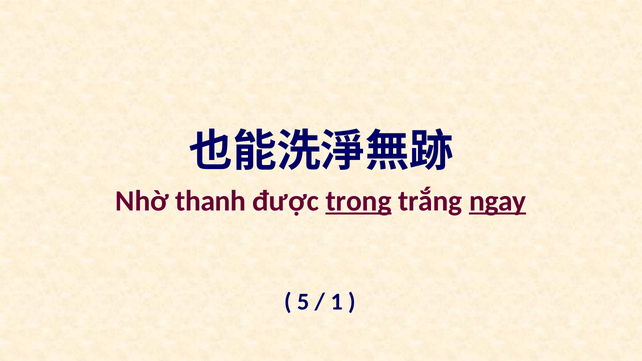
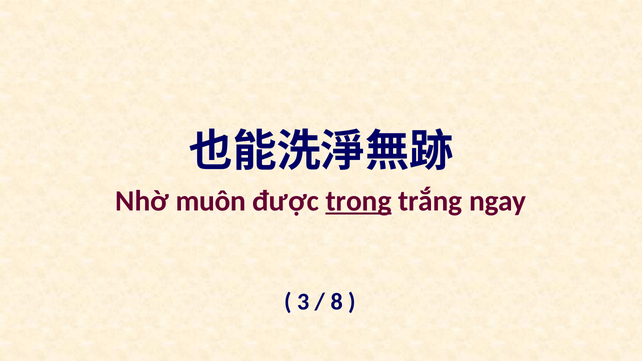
thanh: thanh -> muôn (211, 201)
ngay underline: present -> none (498, 201)
5: 5 -> 3 (303, 302)
1: 1 -> 8 (337, 302)
